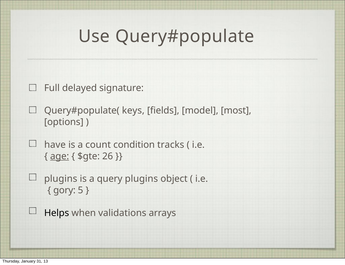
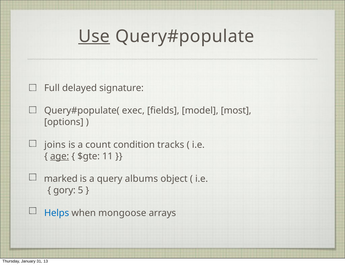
Use underline: none -> present (94, 36)
keys: keys -> exec (133, 111)
have: have -> joins (55, 145)
26: 26 -> 11 (108, 156)
plugins: plugins -> marked (61, 179)
query plugins: plugins -> albums (141, 179)
Helps colour: black -> blue (57, 213)
validations: validations -> mongoose (122, 213)
